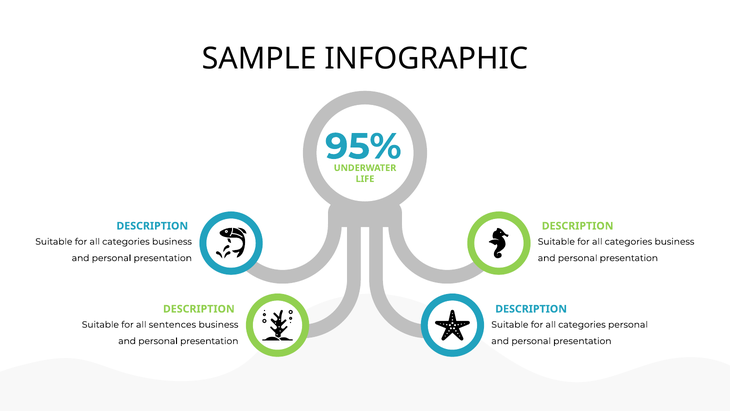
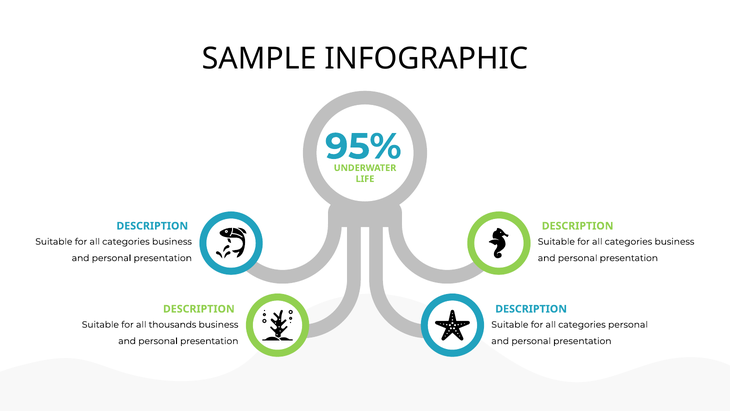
sentences: sentences -> thousands (172, 324)
